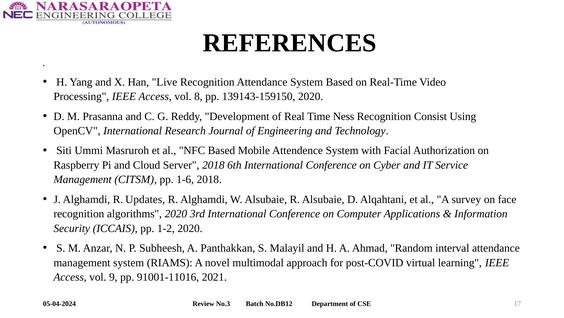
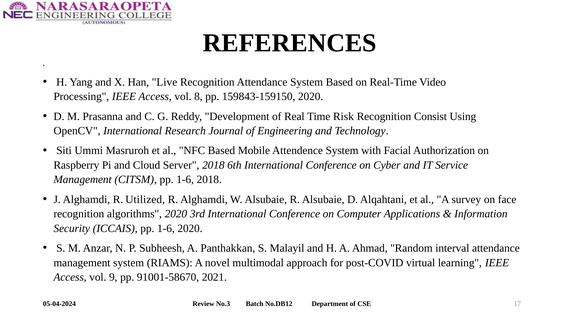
139143-159150: 139143-159150 -> 159843-159150 (259, 96)
Ness: Ness -> Risk (343, 116)
Updates: Updates -> Utilized (145, 199)
ICCAIS pp 1-2: 1-2 -> 1-6 (166, 228)
91001-11016: 91001-11016 -> 91001-58670 (168, 276)
